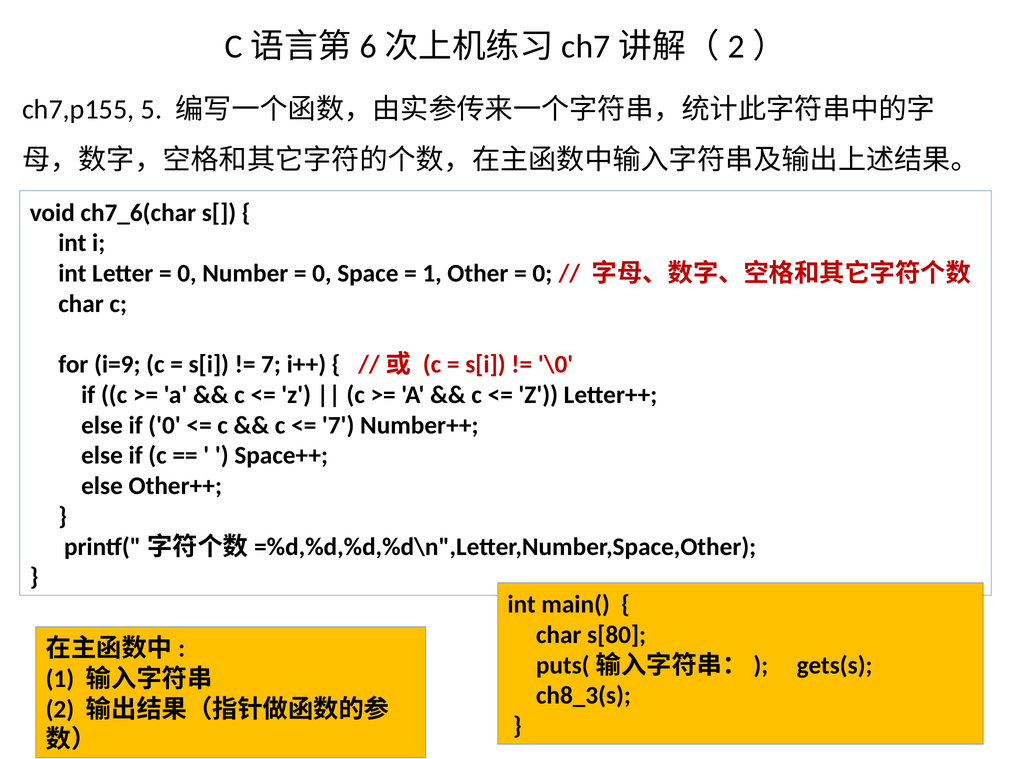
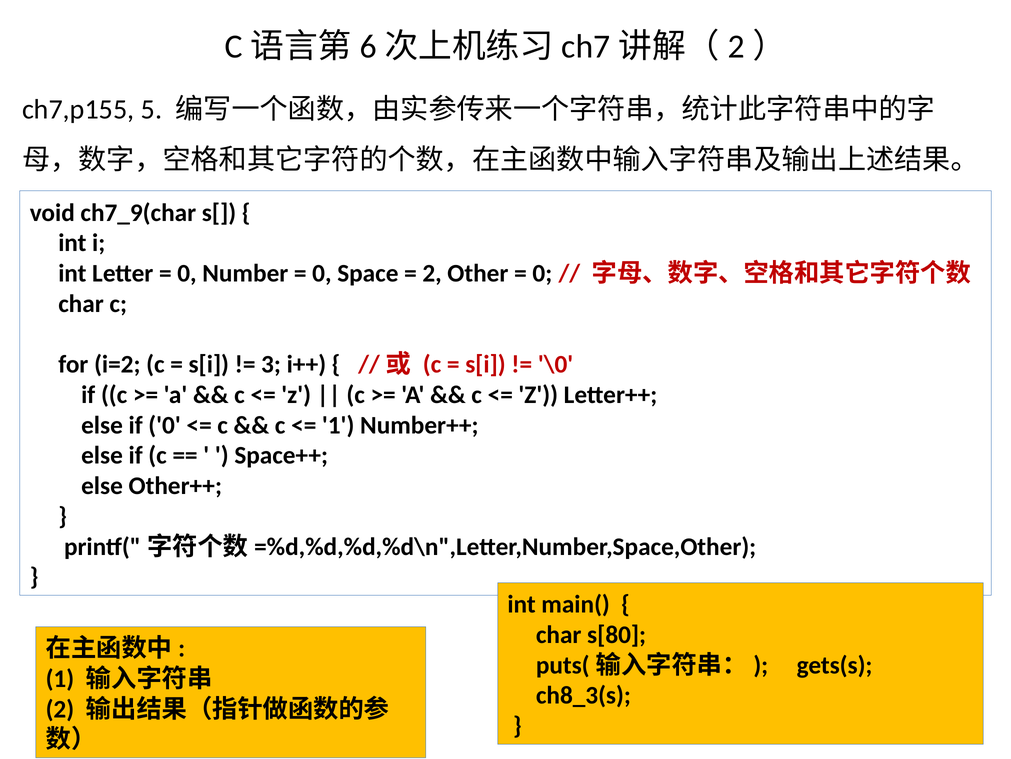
ch7_6(char: ch7_6(char -> ch7_9(char (138, 212)
1: 1 -> 2 (432, 273)
i=9: i=9 -> i=2 (117, 364)
7: 7 -> 3 (271, 364)
7: 7 -> 1 (338, 425)
